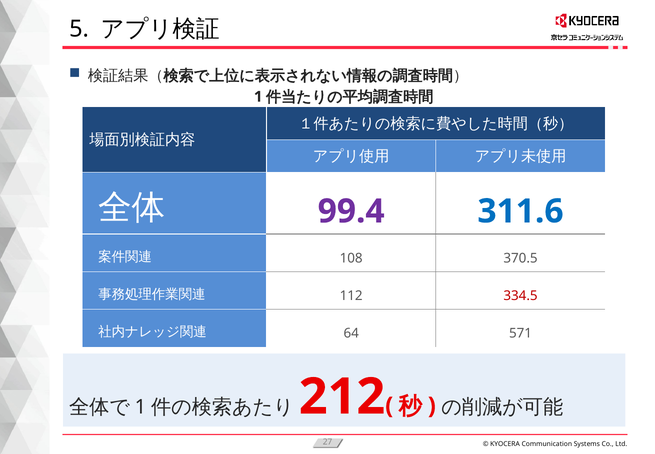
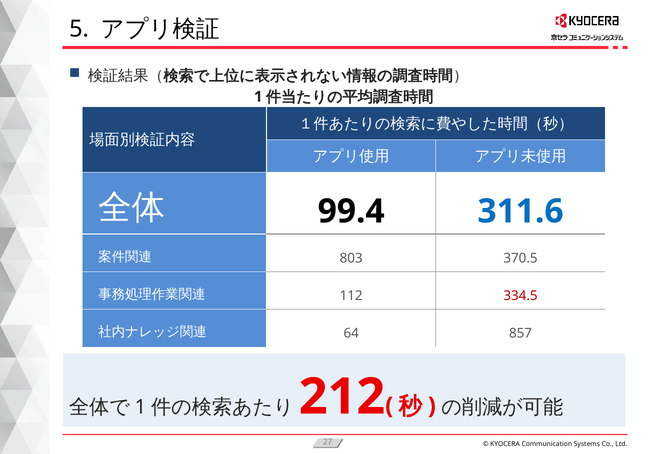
99.4 colour: purple -> black (351, 211)
108: 108 -> 803 (351, 258)
571: 571 -> 857 (521, 333)
